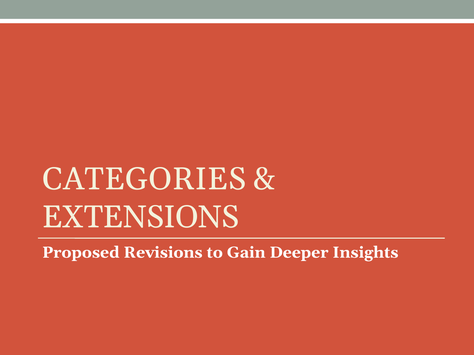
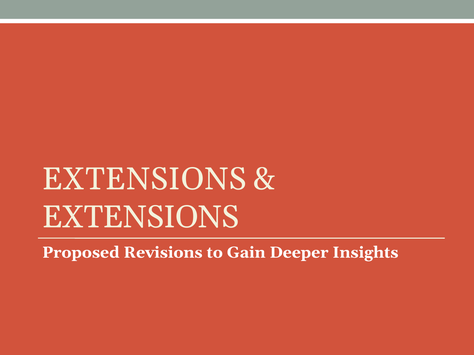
CATEGORIES: CATEGORIES -> EXTENSIONS (144, 179)
